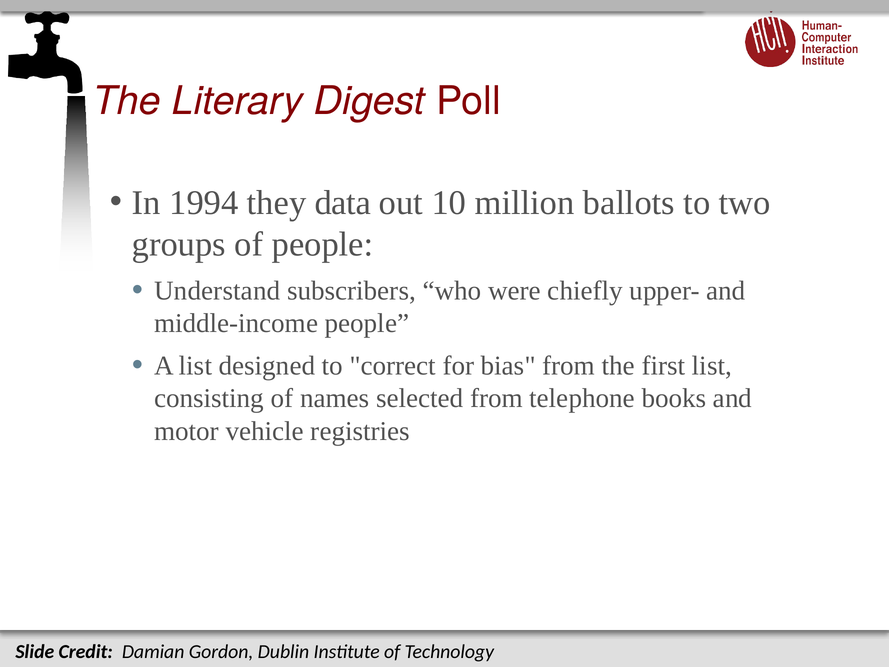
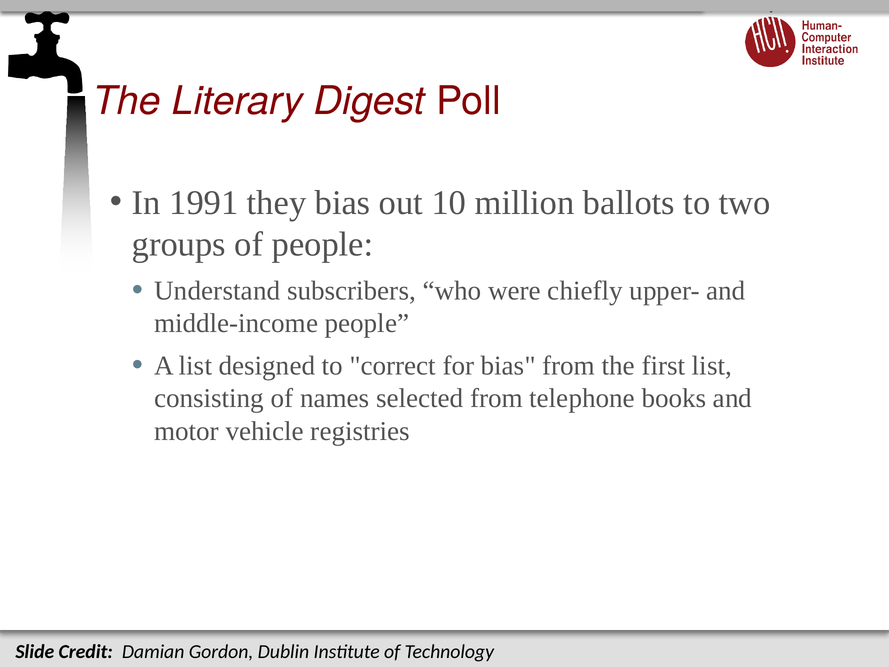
1994: 1994 -> 1991 (204, 203)
they data: data -> bias (343, 203)
